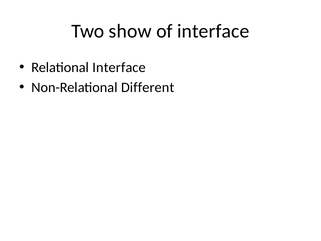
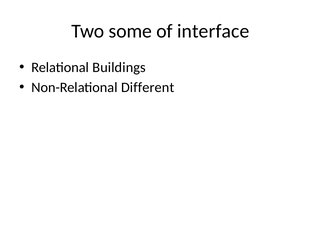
show: show -> some (130, 31)
Relational Interface: Interface -> Buildings (119, 67)
